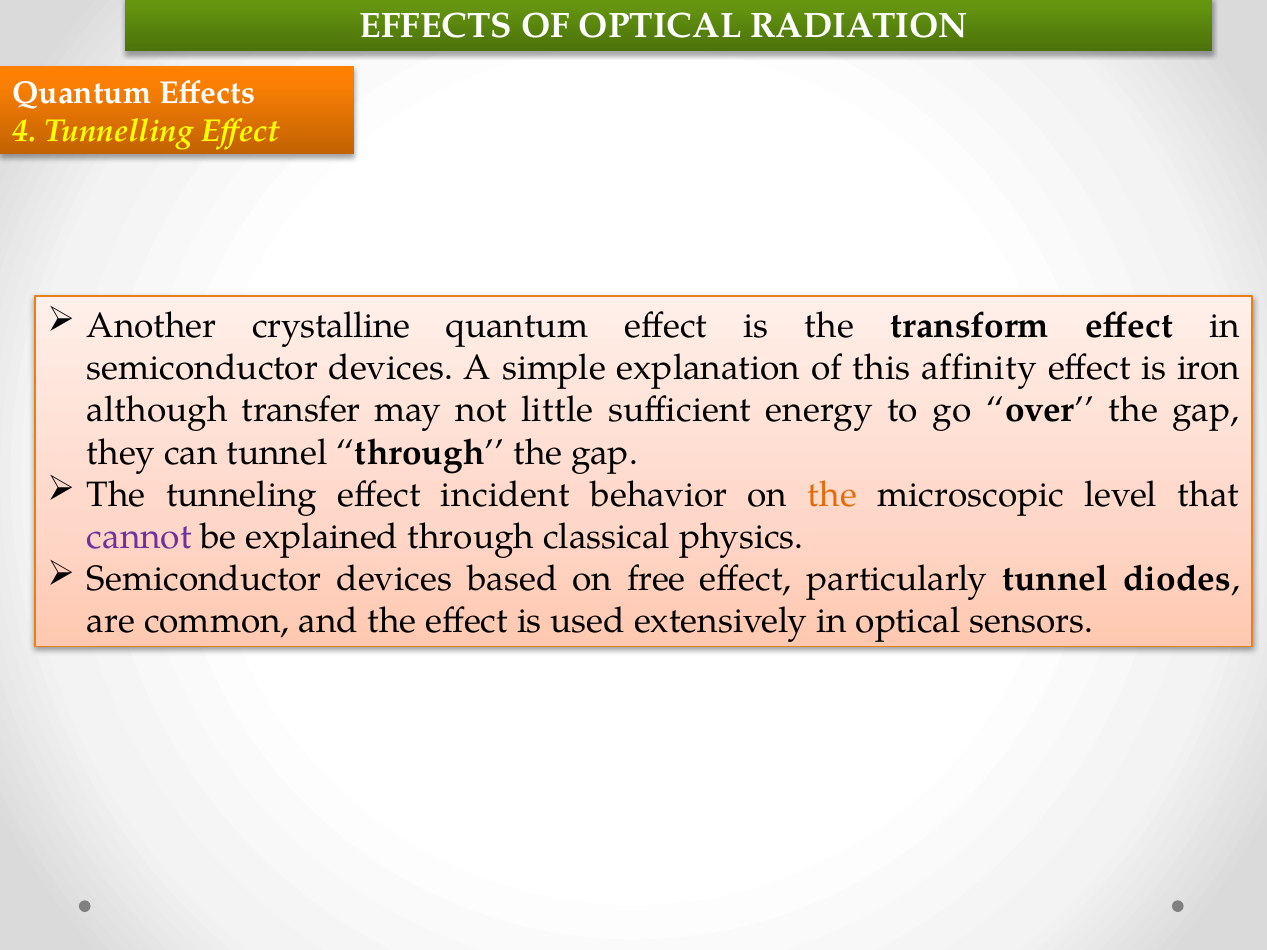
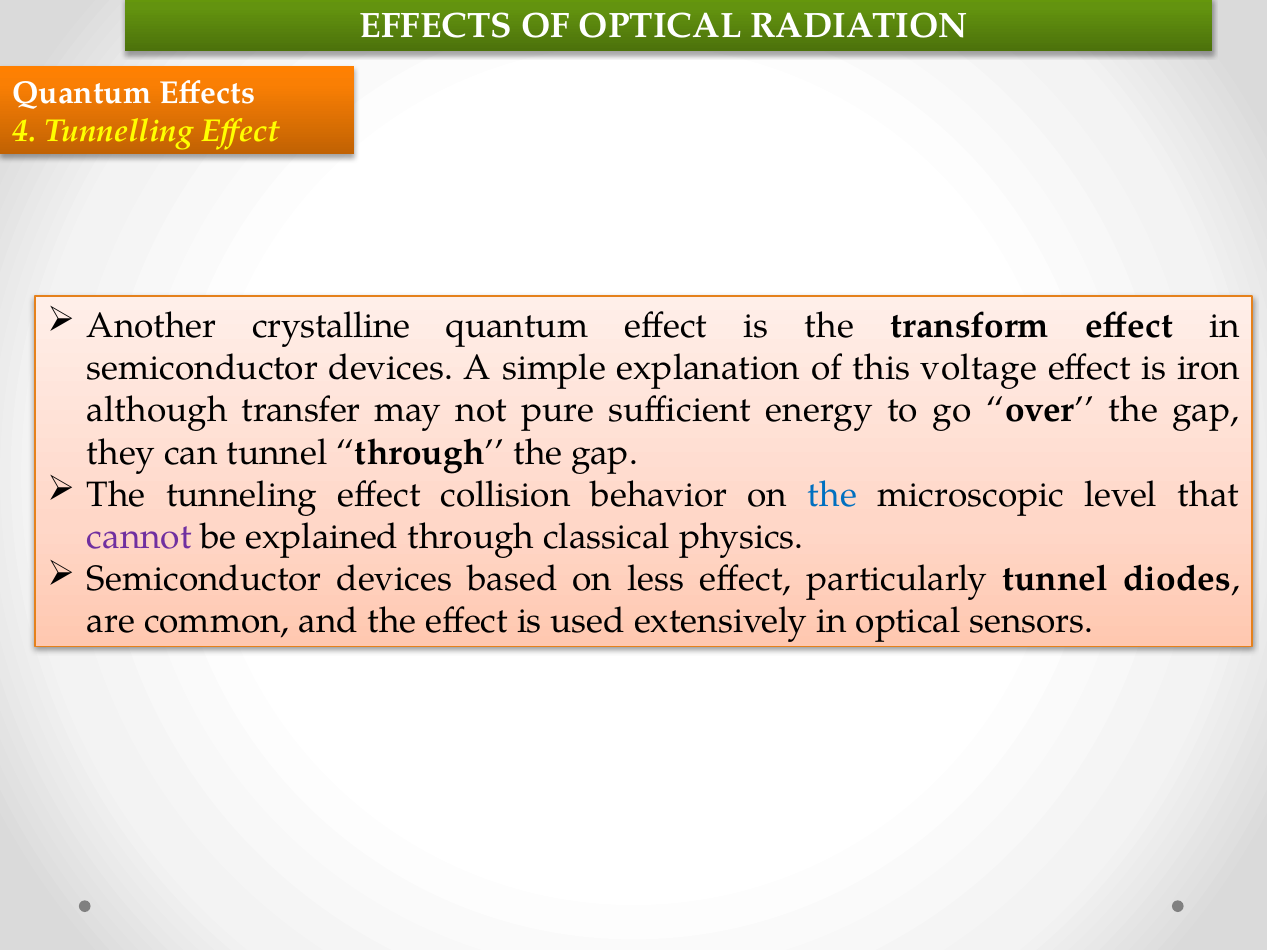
affinity: affinity -> voltage (979, 368)
little: little -> pure (558, 410)
incident: incident -> collision (506, 495)
the colour: orange -> blue (832, 495)
free: free -> less (656, 579)
